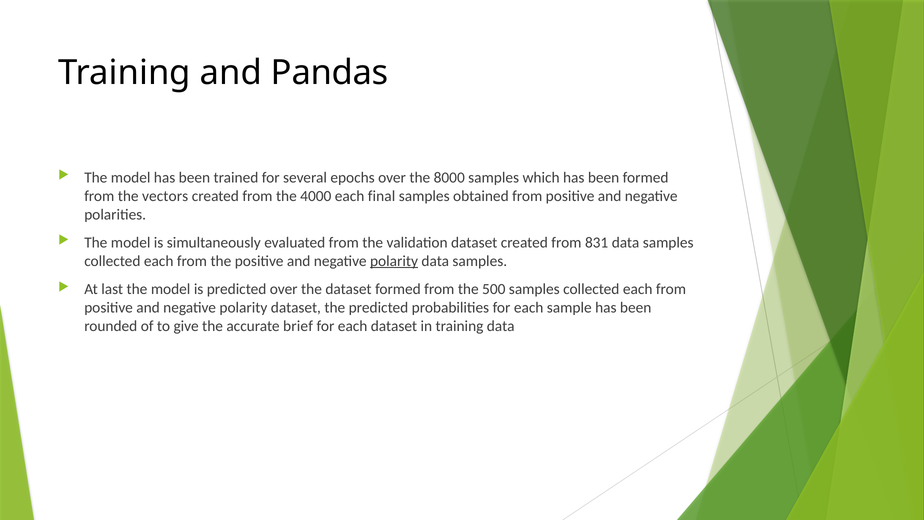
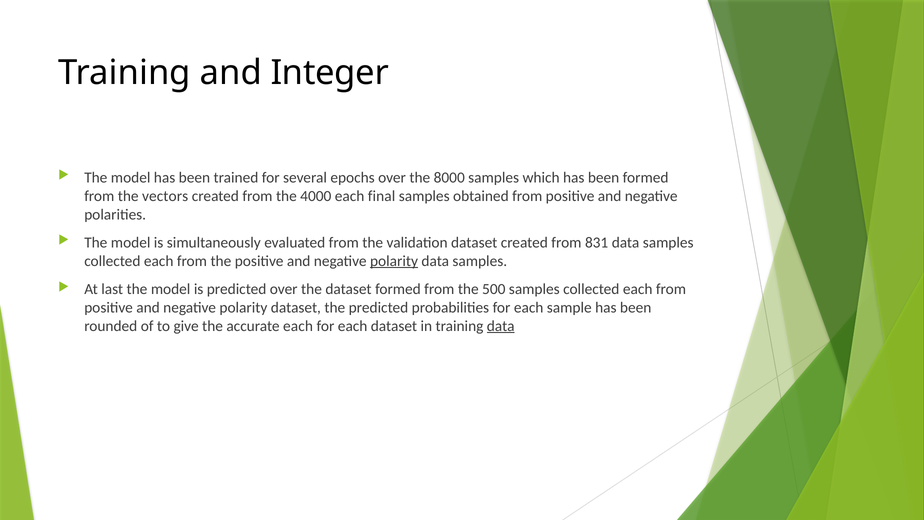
Pandas: Pandas -> Integer (330, 73)
accurate brief: brief -> each (298, 326)
data underline: none -> present (501, 326)
